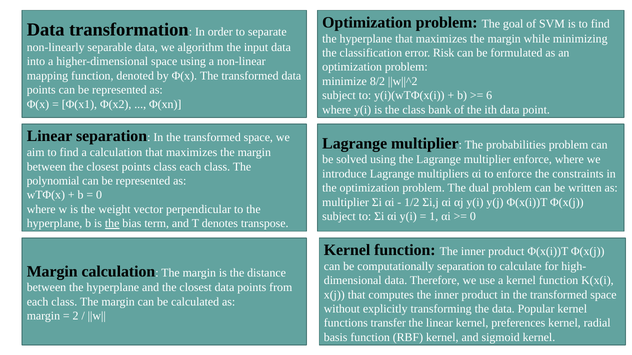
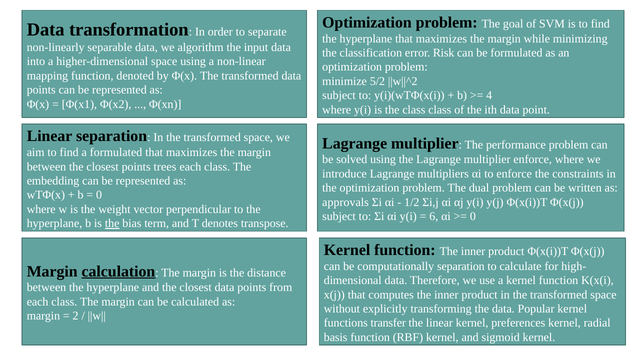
8/2: 8/2 -> 5/2 (377, 81)
6: 6 -> 4 (489, 96)
class bank: bank -> class (440, 110)
probabilities: probabilities -> performance (516, 145)
a calculation: calculation -> formulated (116, 153)
points class: class -> trees (165, 167)
polynomial: polynomial -> embedding (53, 181)
multiplier: multiplier -> approvals (346, 202)
1: 1 -> 6 (434, 217)
calculation underline: none -> present (118, 272)
